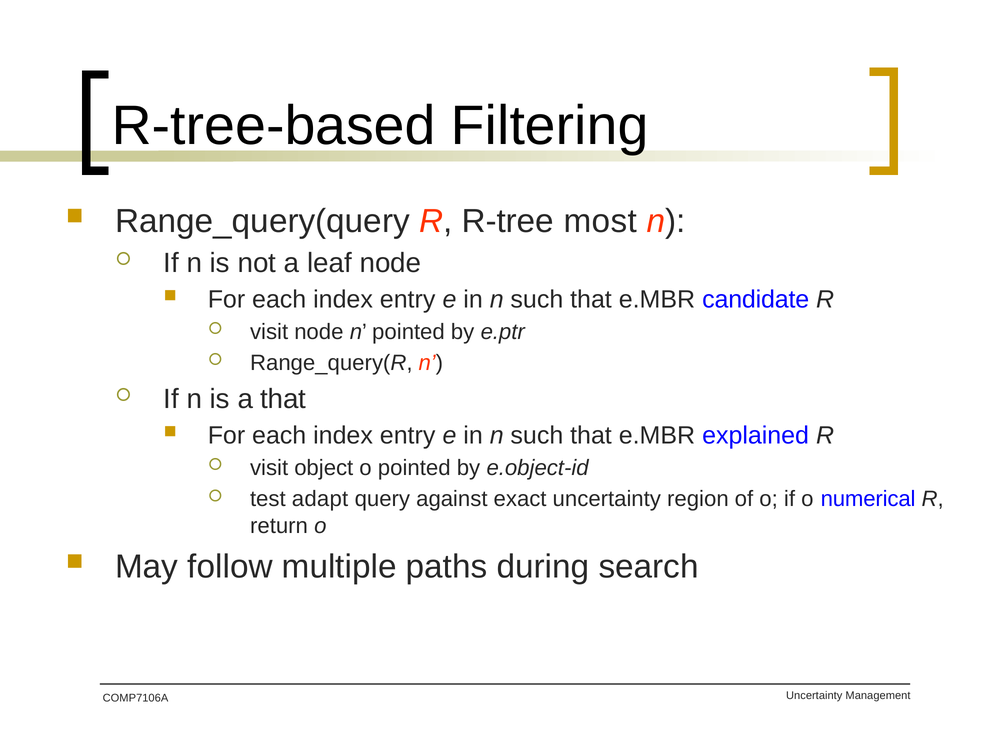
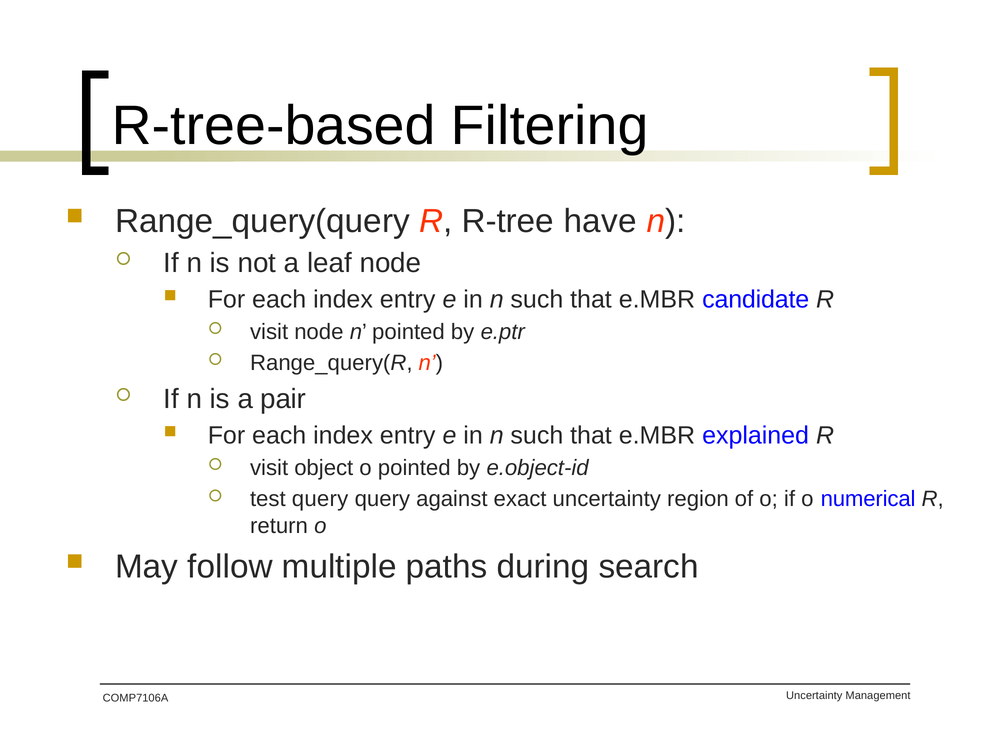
most: most -> have (600, 221)
a that: that -> pair (283, 399)
test adapt: adapt -> query (320, 499)
